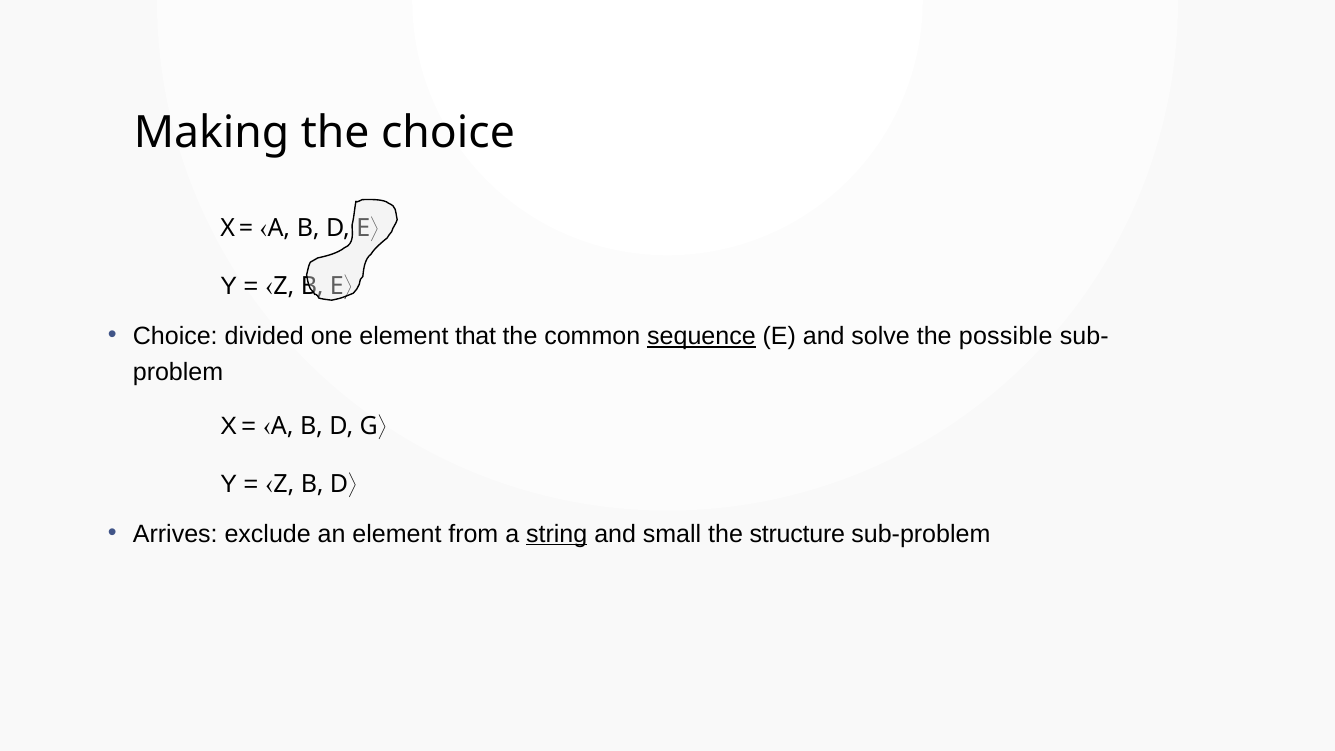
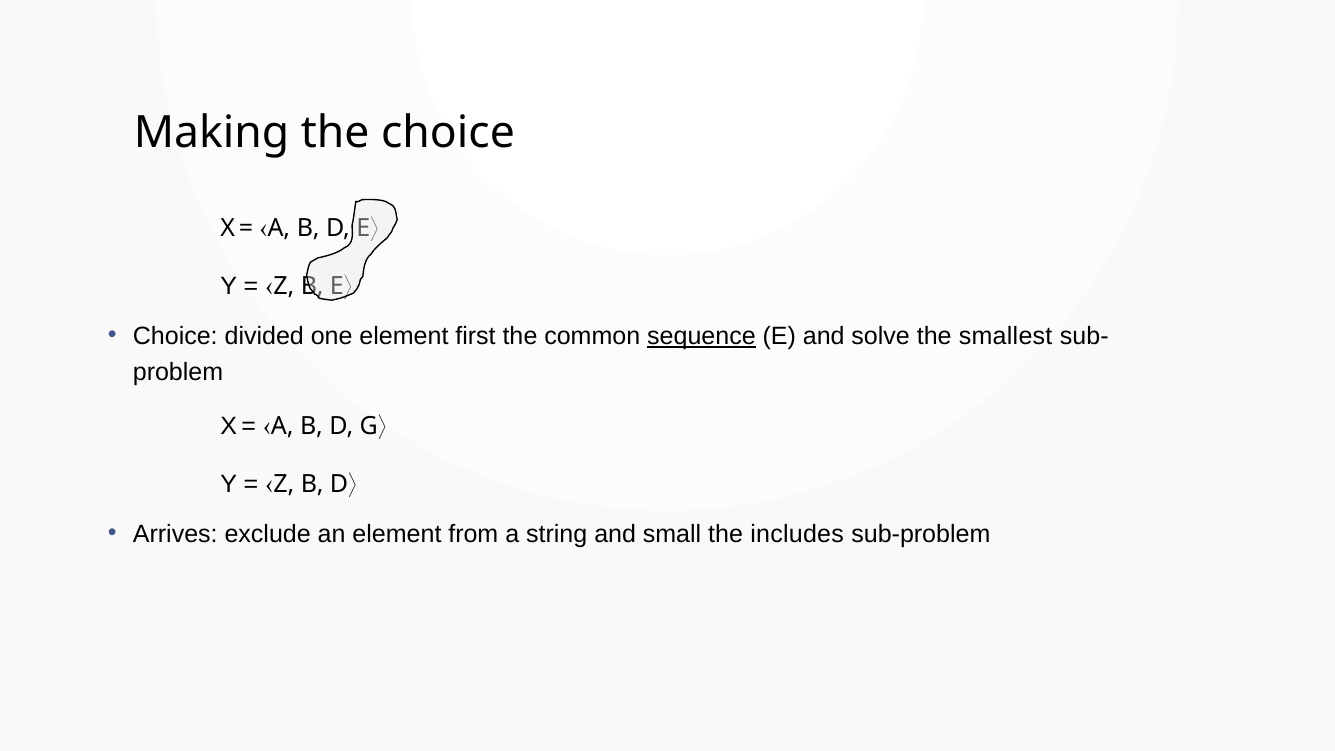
that: that -> first (475, 336)
possible: possible -> smallest (1006, 336)
string underline: present -> none (557, 534)
structure: structure -> includes (797, 534)
